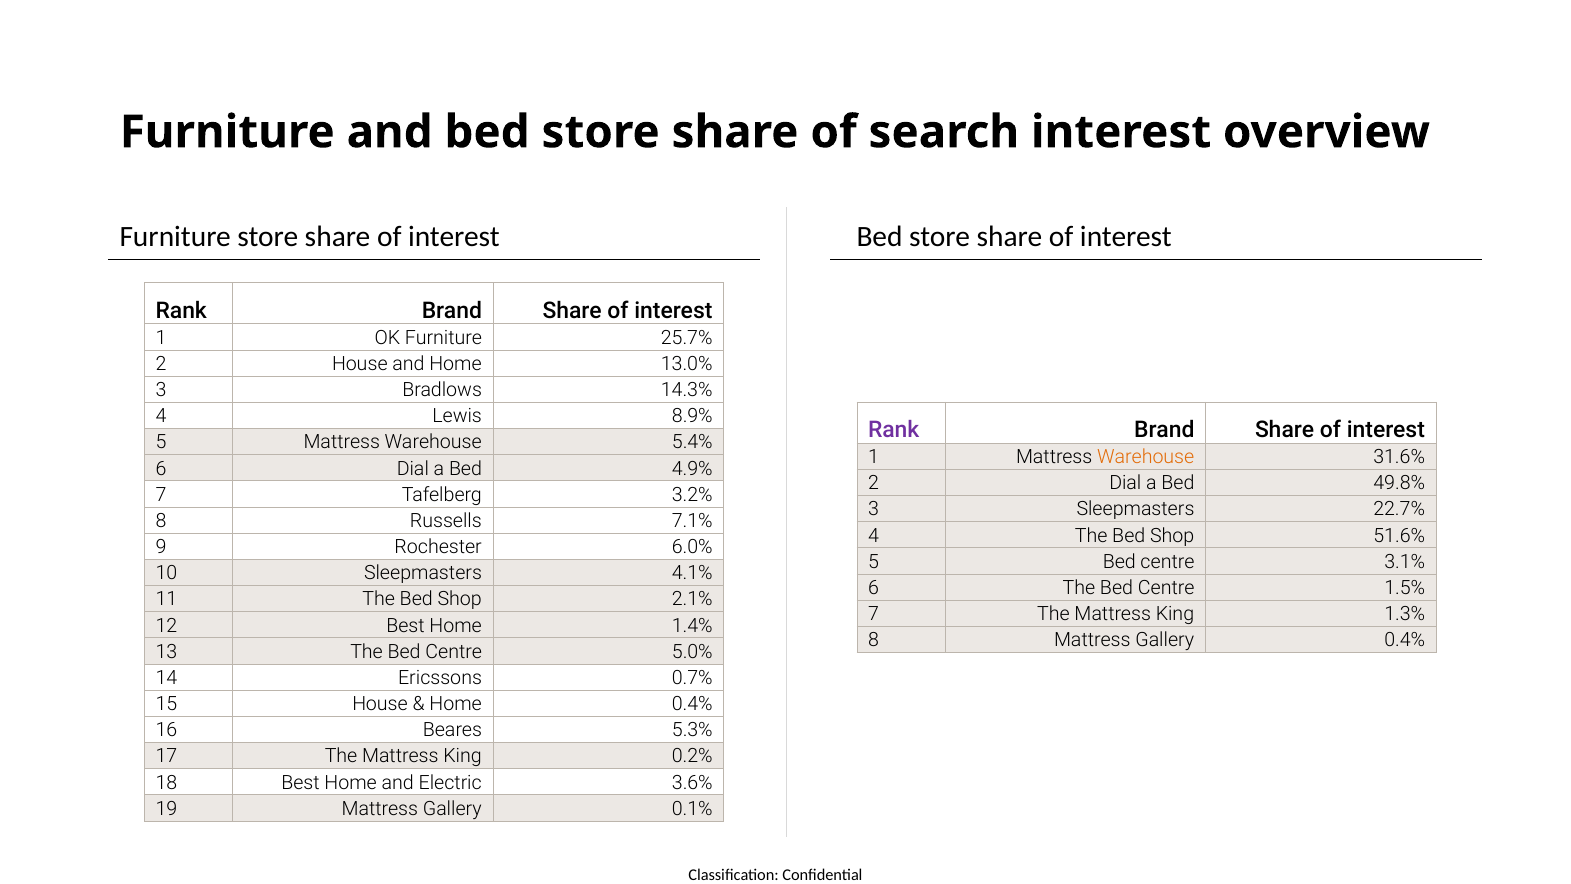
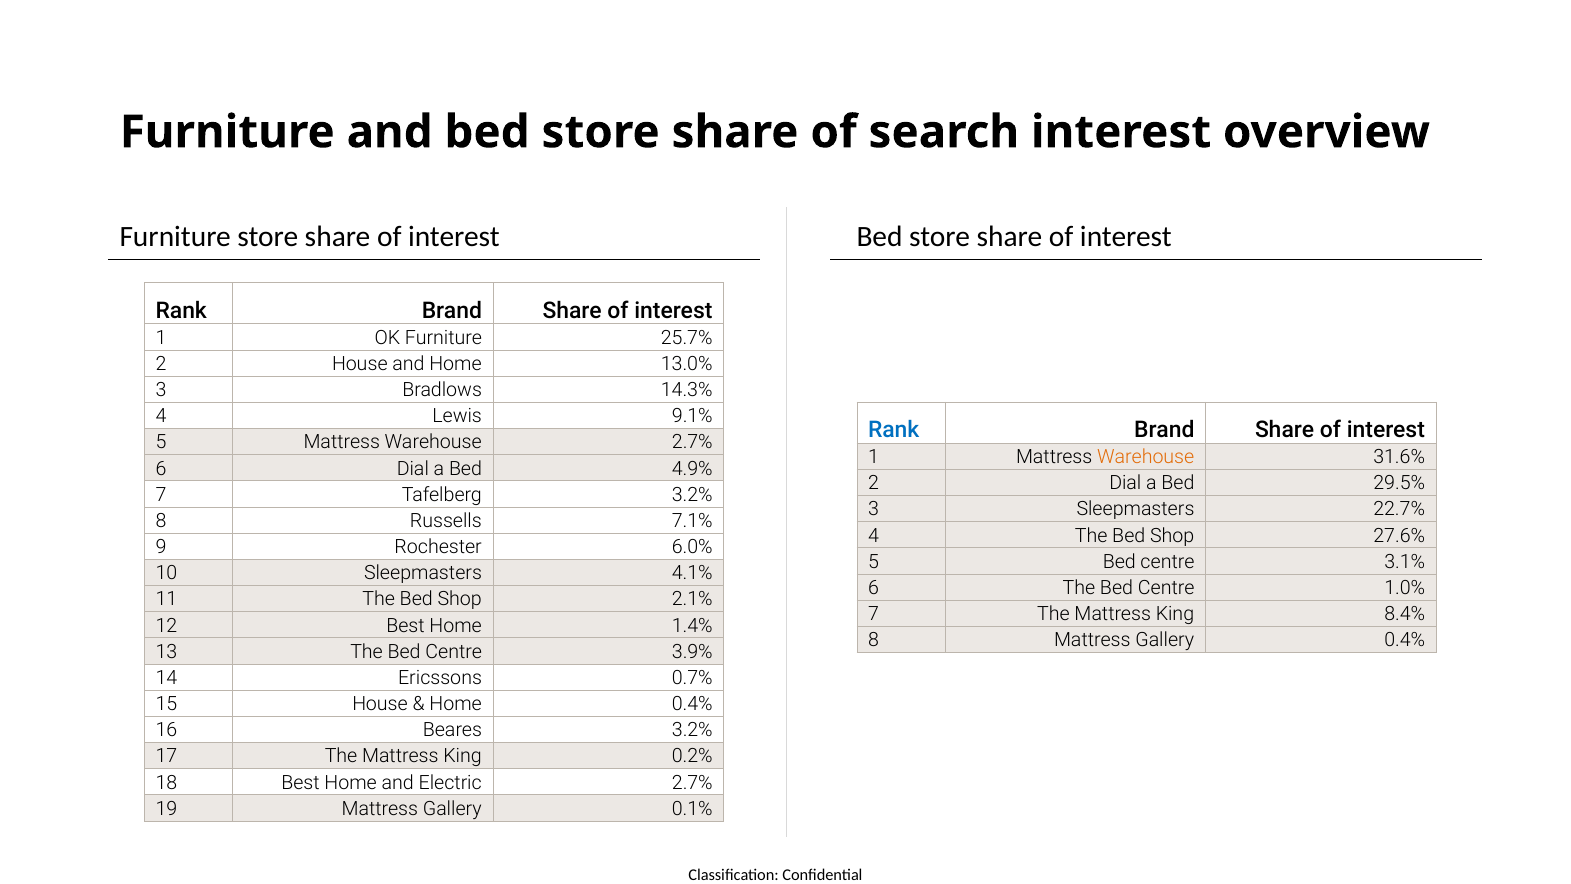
8.9%: 8.9% -> 9.1% (692, 416)
Rank colour: purple -> blue (894, 430)
Warehouse 5.4%: 5.4% -> 2.7% (692, 442)
49.8%: 49.8% -> 29.5% (1399, 483)
51.6%: 51.6% -> 27.6% (1399, 535)
1.5%: 1.5% -> 1.0% (1405, 588)
1.3%: 1.3% -> 8.4% (1405, 614)
5.0%: 5.0% -> 3.9% (692, 652)
Beares 5.3%: 5.3% -> 3.2% (692, 730)
Electric 3.6%: 3.6% -> 2.7% (692, 782)
